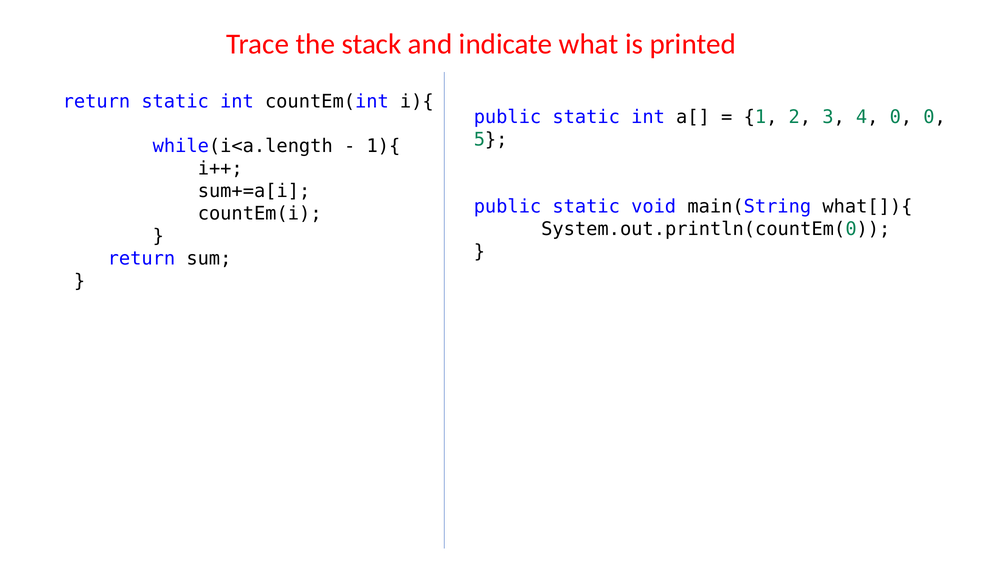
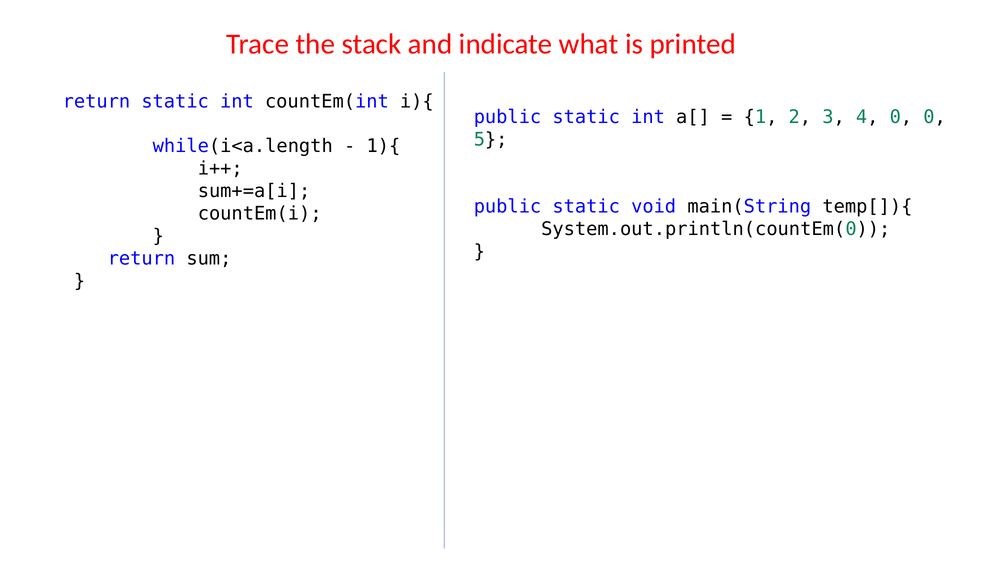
what[]){: what[]){ -> temp[]){ (867, 207)
